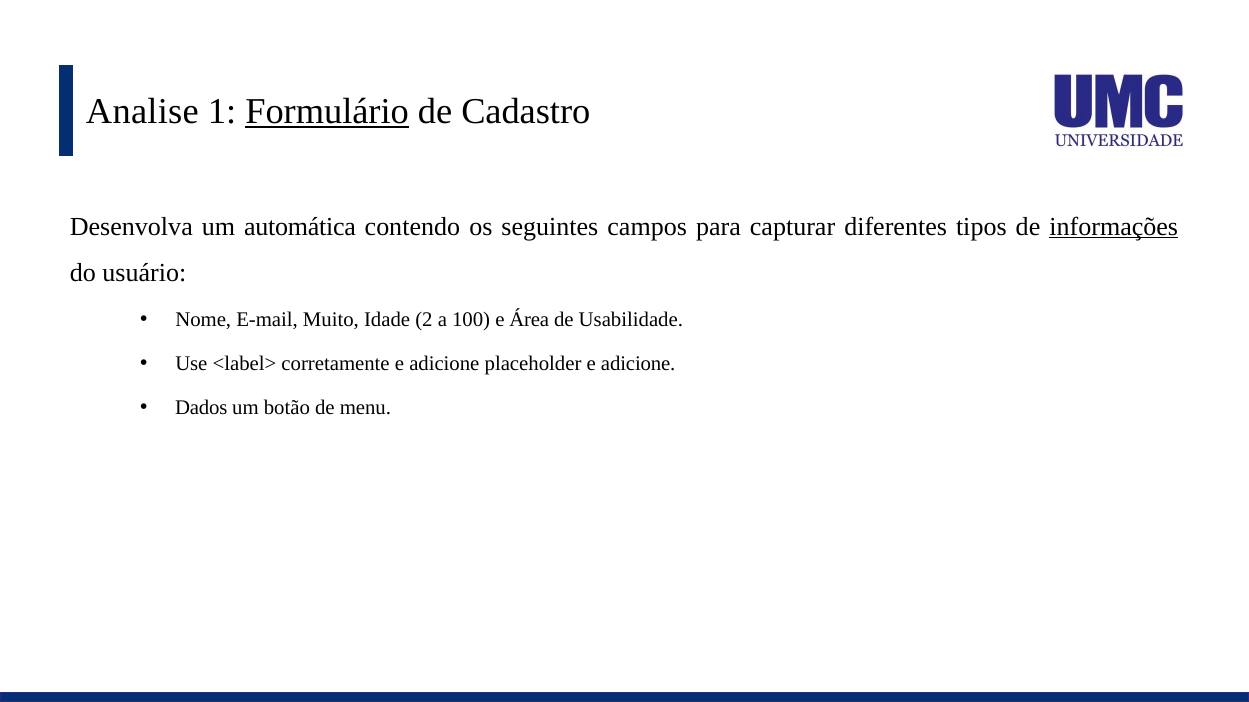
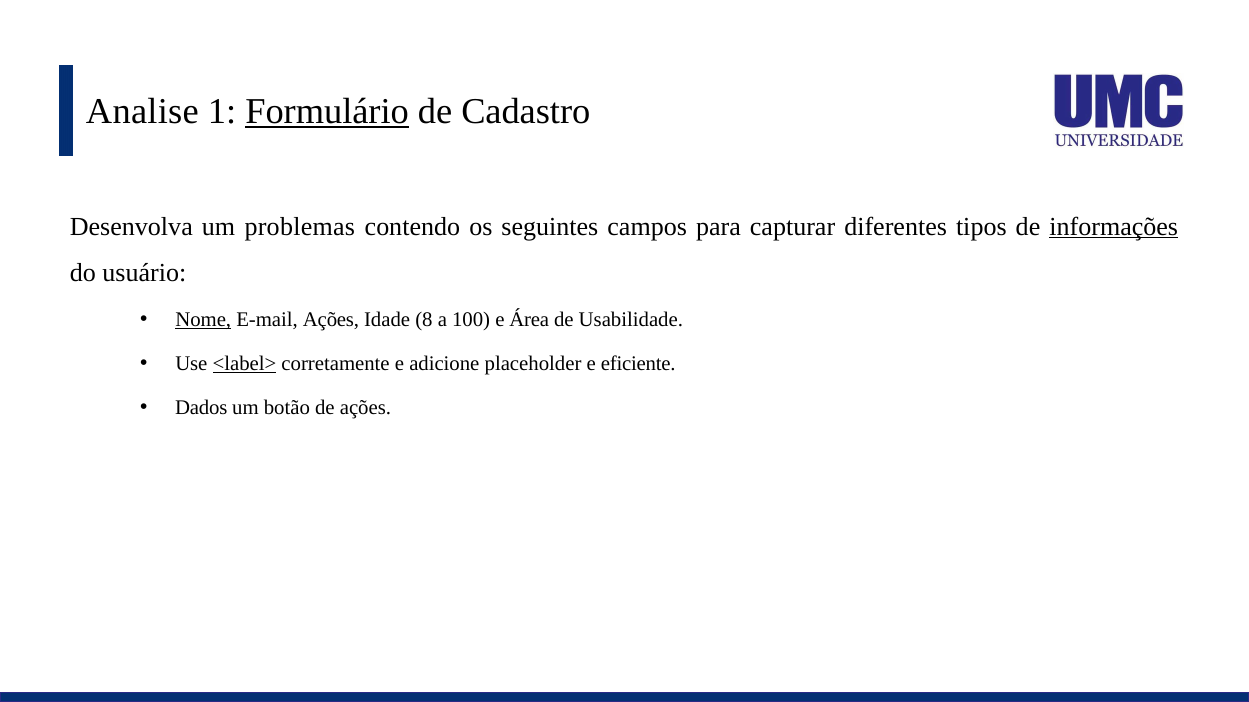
automática: automática -> problemas (300, 227)
Nome underline: none -> present (203, 320)
E-mail Muito: Muito -> Ações (331, 320)
2: 2 -> 8 (424, 320)
<label> underline: none -> present (245, 364)
placeholder e adicione: adicione -> eficiente (638, 364)
de menu: menu -> ações (365, 408)
